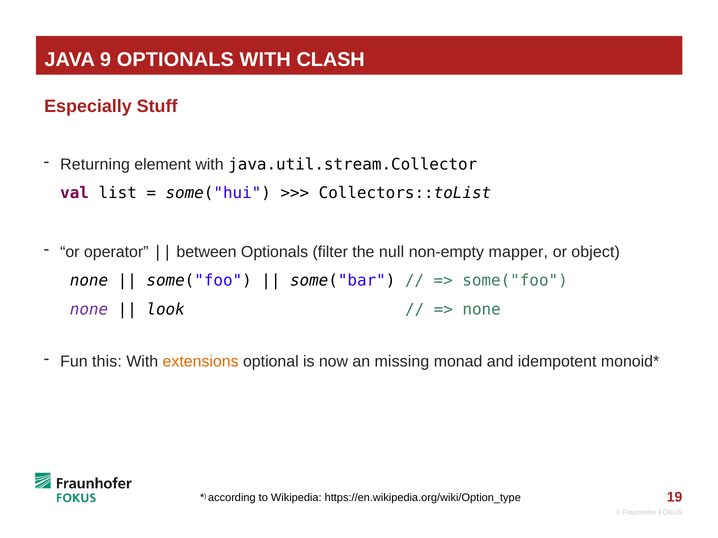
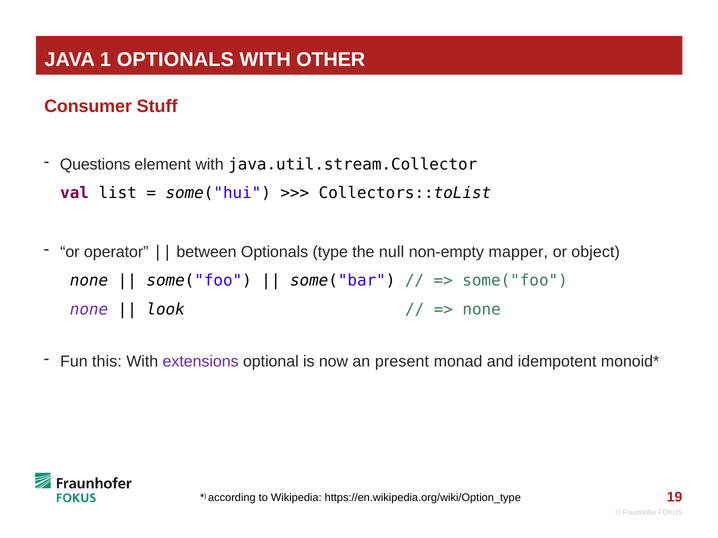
9: 9 -> 1 (105, 60)
CLASH: CLASH -> OTHER (331, 60)
Especially: Especially -> Consumer (88, 106)
Returning: Returning -> Questions (95, 165)
filter: filter -> type (330, 252)
extensions colour: orange -> purple (201, 362)
missing: missing -> present (402, 362)
